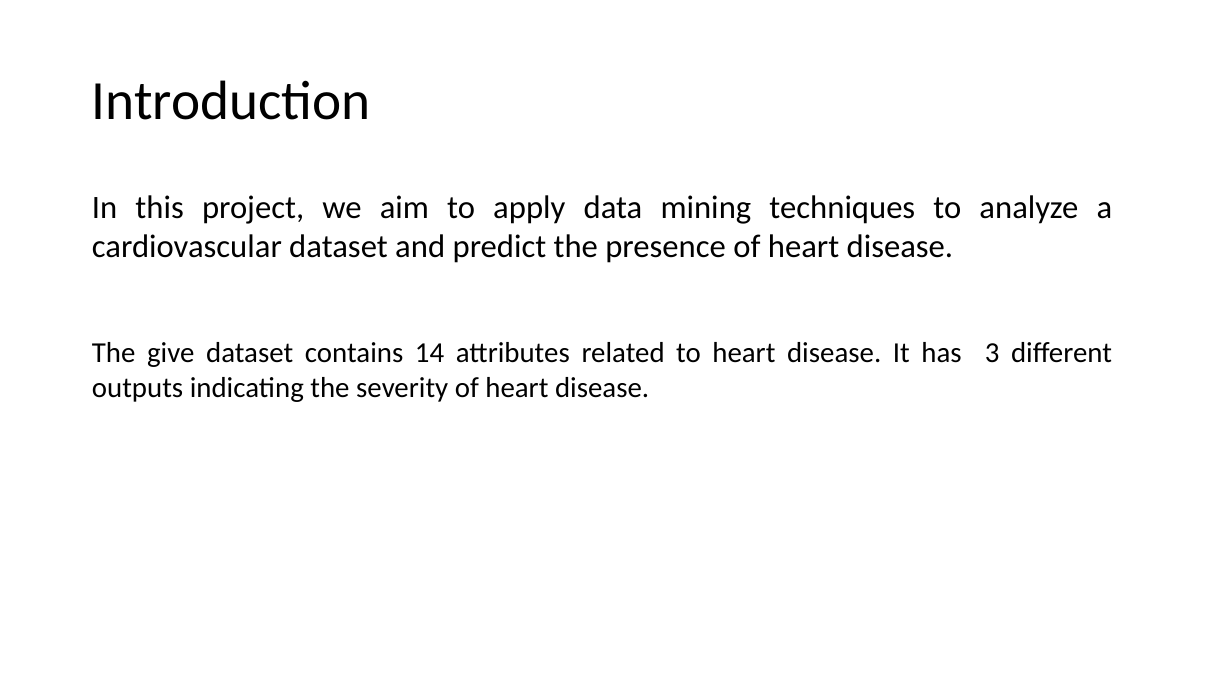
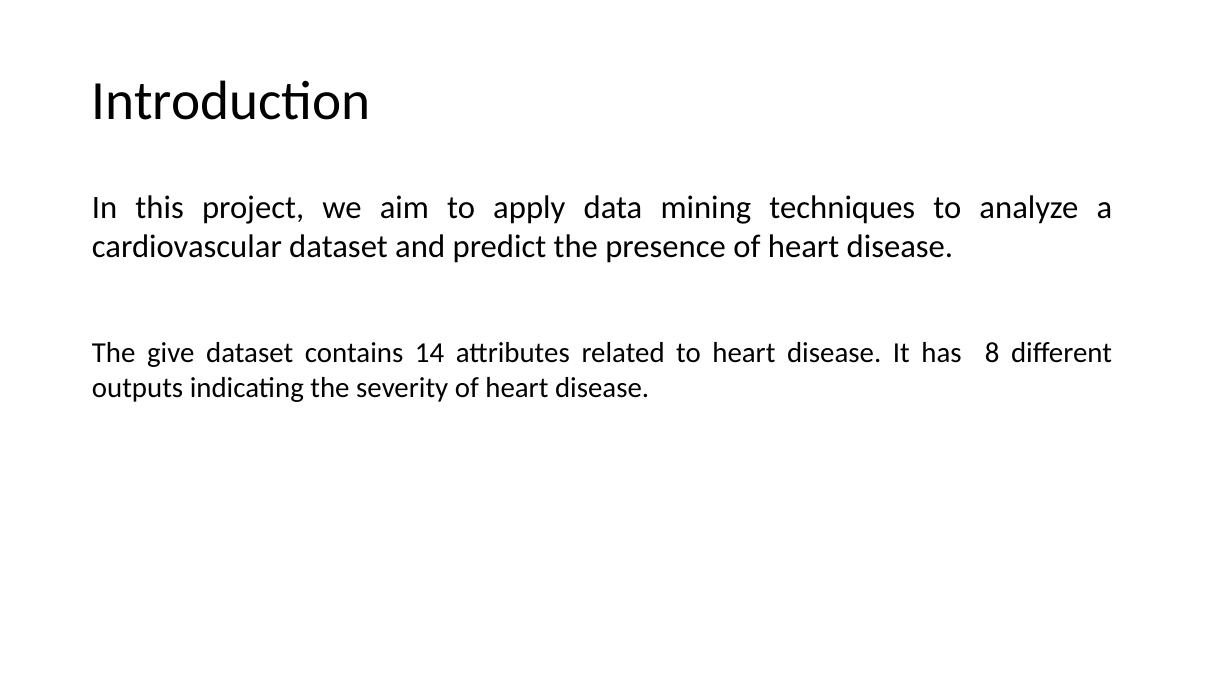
3: 3 -> 8 (992, 352)
